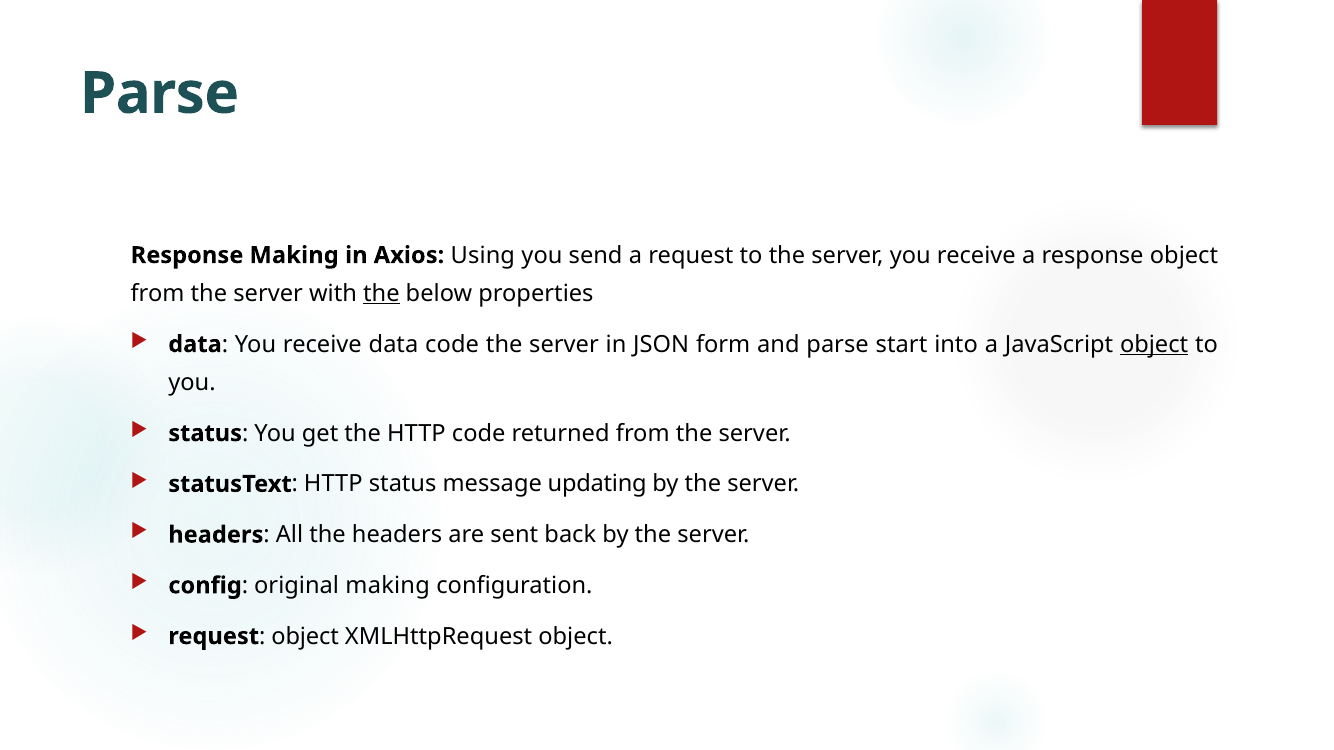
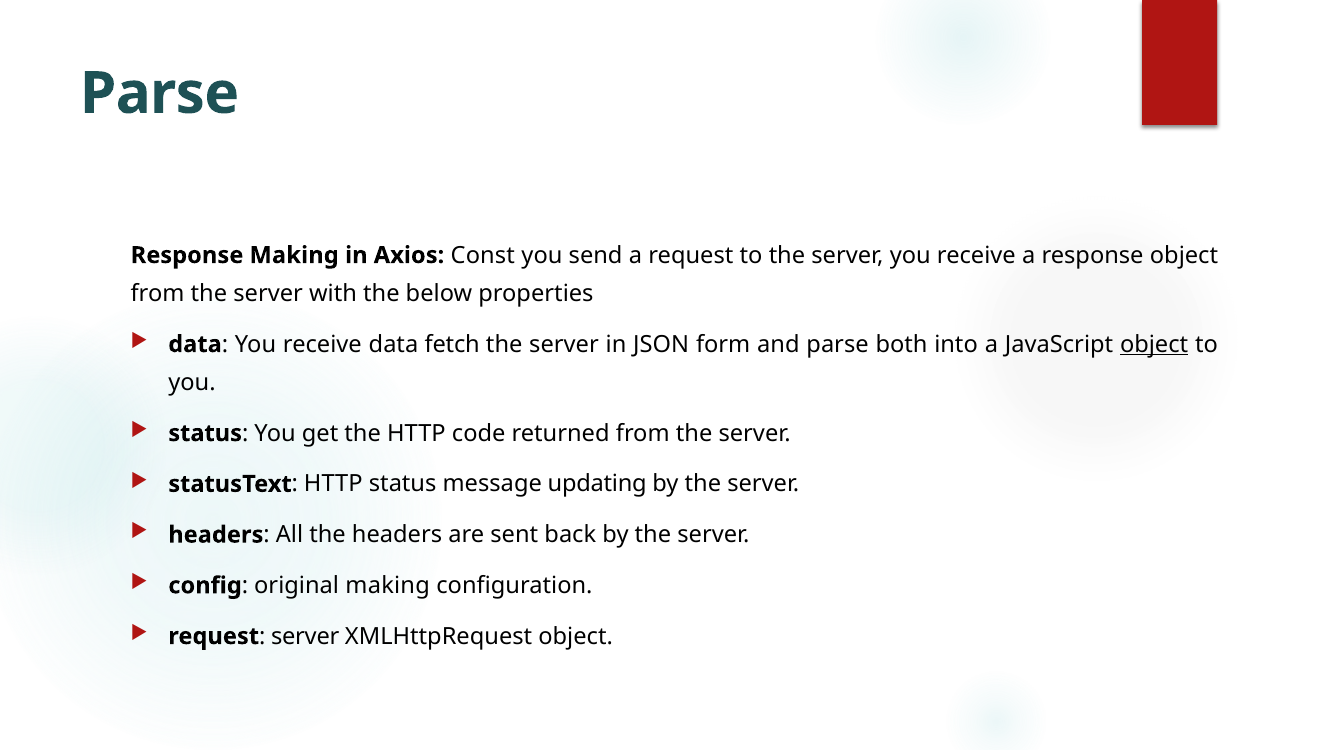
Using: Using -> Const (483, 255)
the underline: present -> none (381, 294)
data code: code -> fetch (452, 344)
start: start -> both (902, 344)
request object: object -> server (305, 637)
